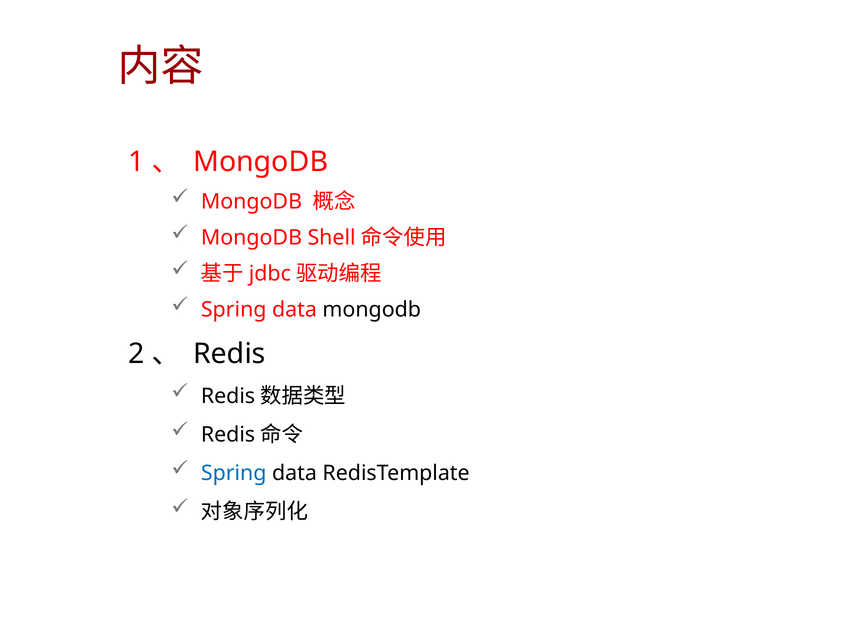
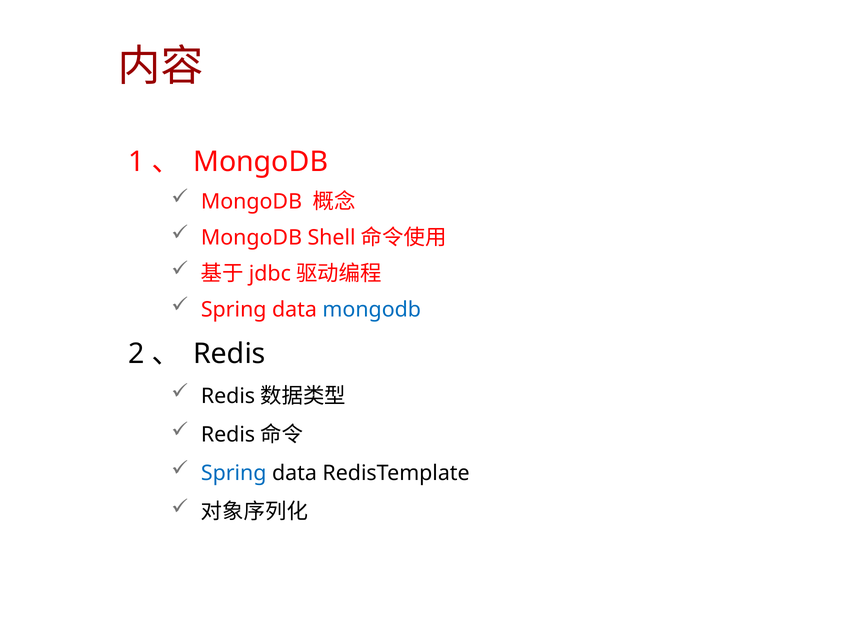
mongodb colour: black -> blue (372, 310)
